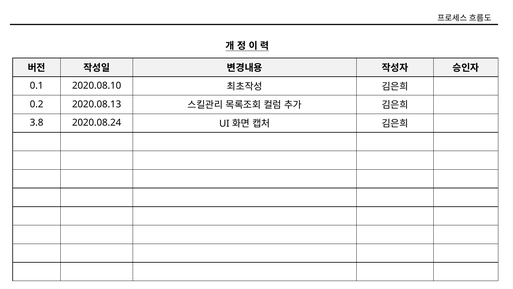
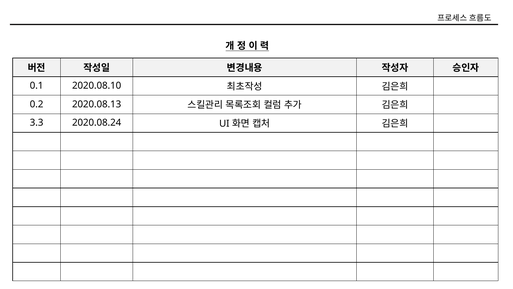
3.8: 3.8 -> 3.3 (37, 123)
